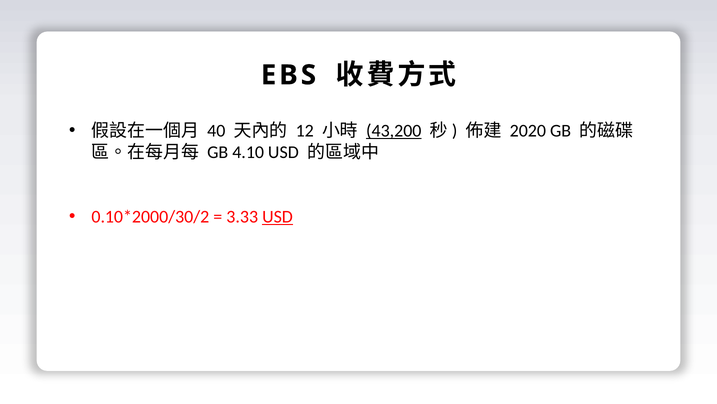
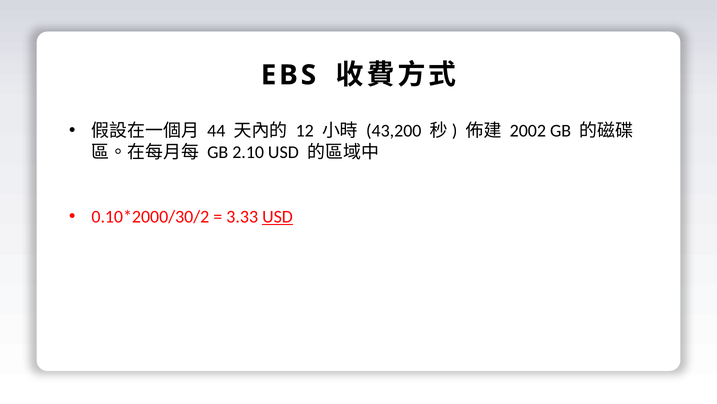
40: 40 -> 44 (216, 131)
43,200 underline: present -> none (394, 131)
2020: 2020 -> 2002 (528, 131)
4.10: 4.10 -> 2.10 (248, 152)
